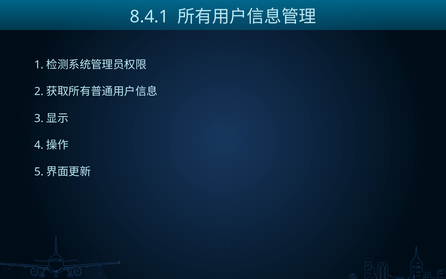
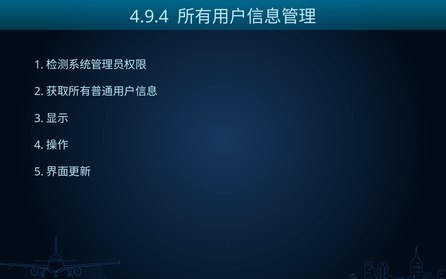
8.4.1: 8.4.1 -> 4.9.4 (149, 17)
